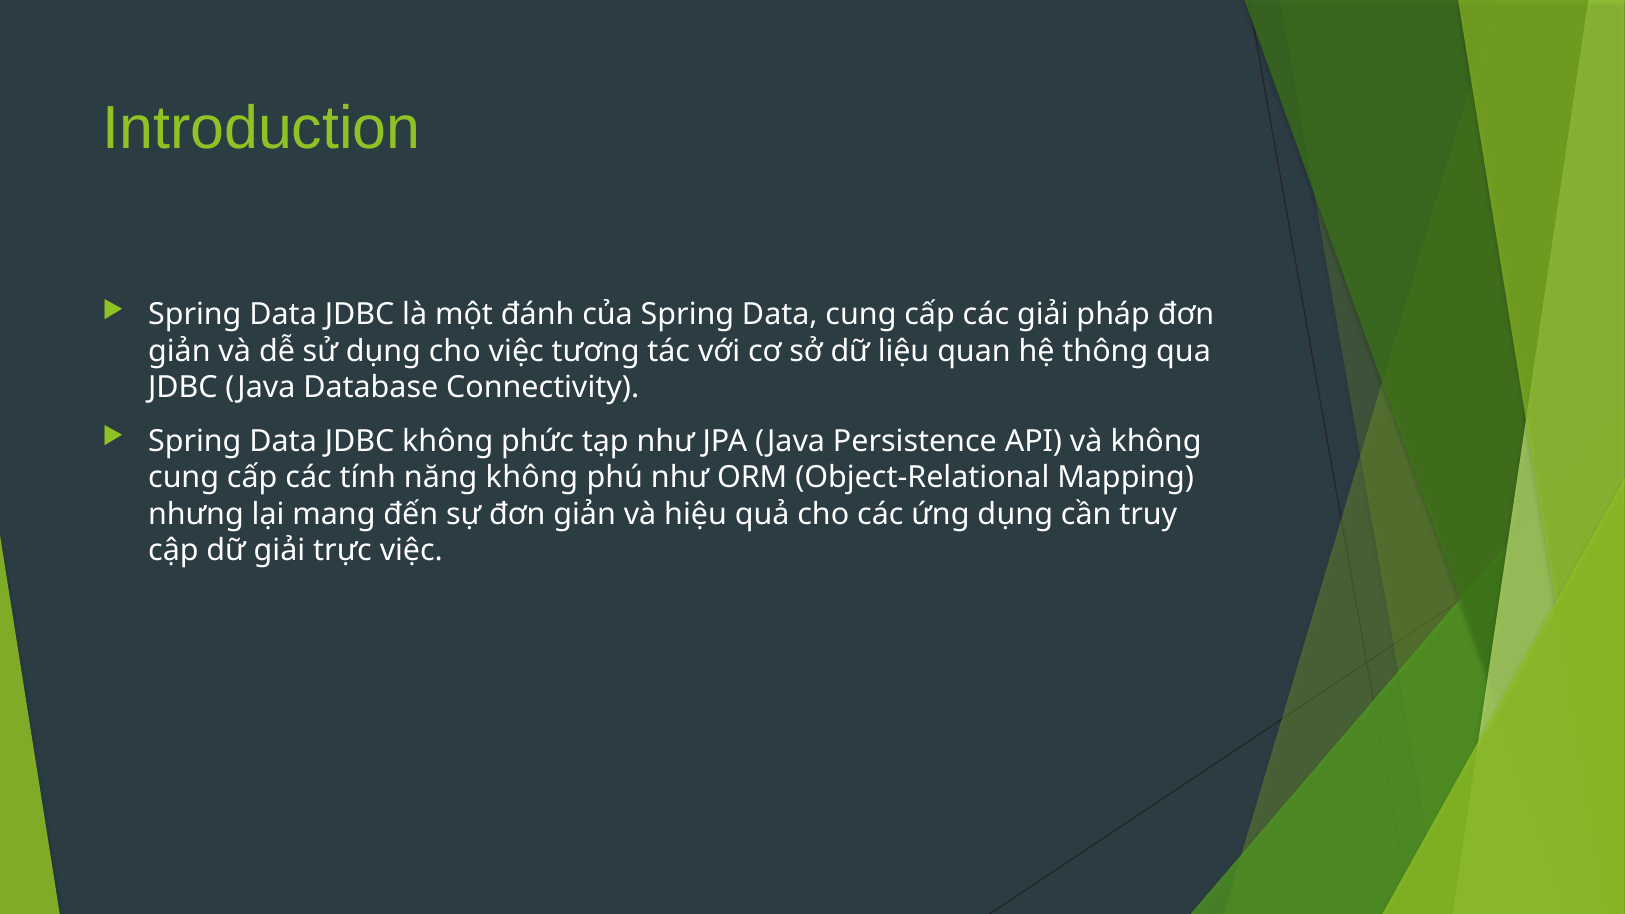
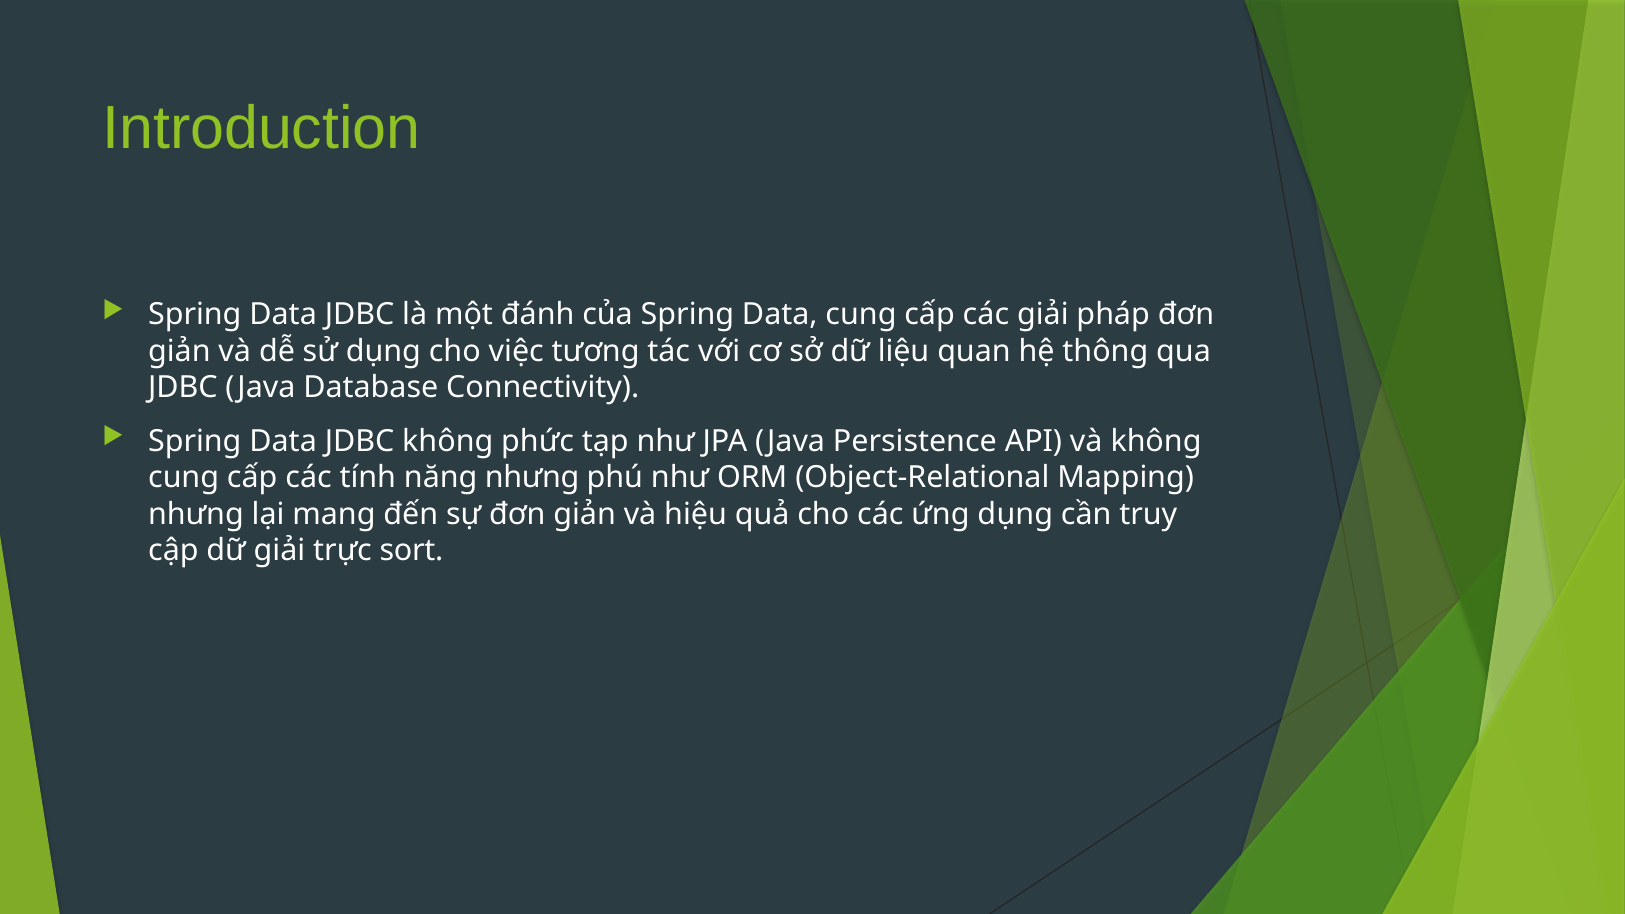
năng không: không -> nhưng (532, 478)
trực việc: việc -> sort (411, 551)
